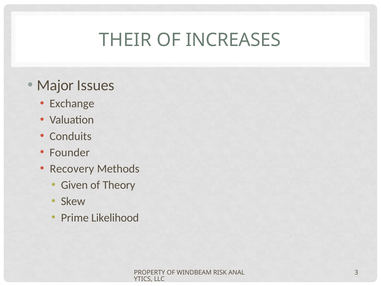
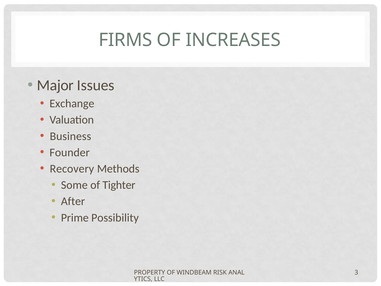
THEIR: THEIR -> FIRMS (125, 40)
Conduits: Conduits -> Business (70, 136)
Given: Given -> Some (74, 185)
Theory: Theory -> Tighter (119, 185)
Skew: Skew -> After (73, 201)
Likelihood: Likelihood -> Possibility (115, 217)
